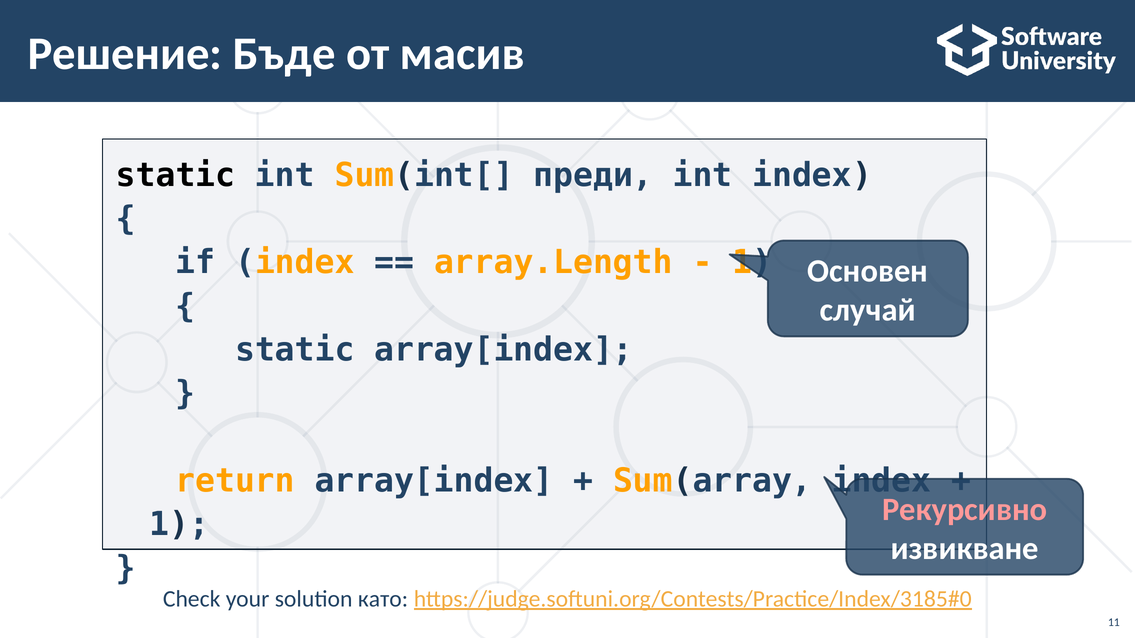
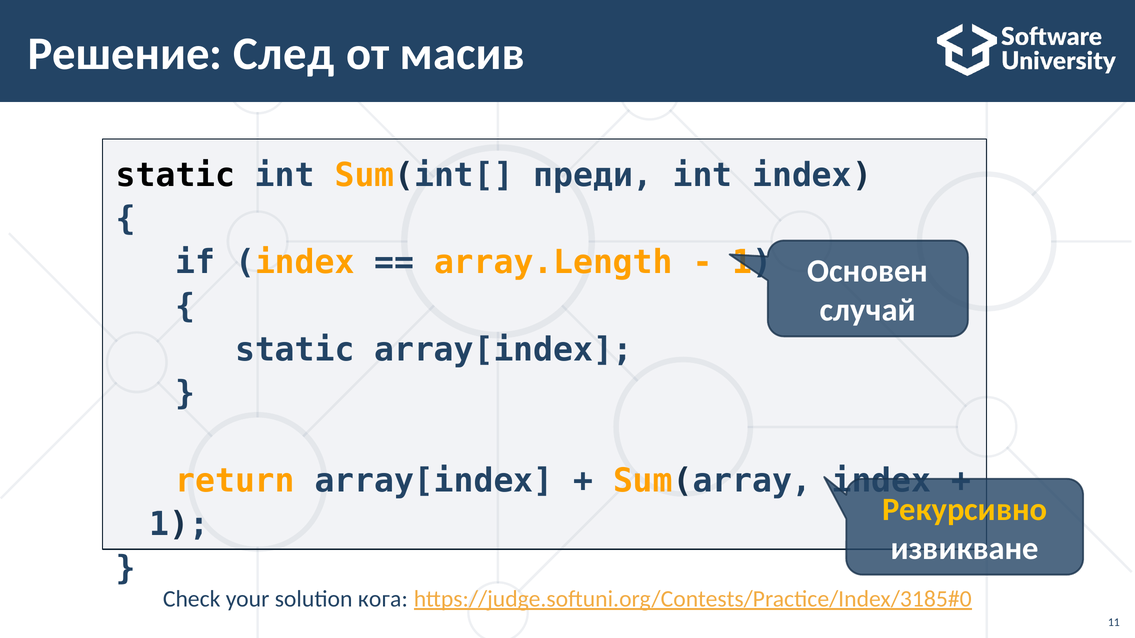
Бъде: Бъде -> След (284, 54)
Рекурсивно colour: pink -> yellow (965, 510)
като: като -> кога (383, 599)
